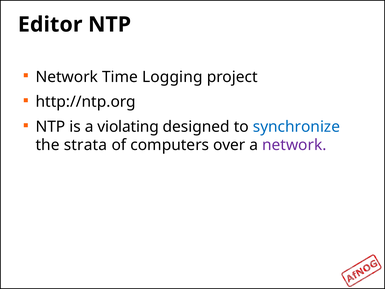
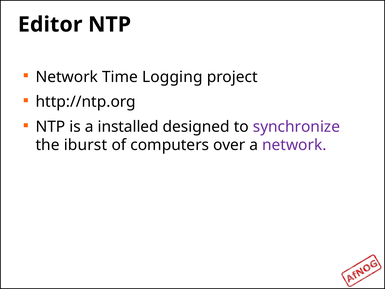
violating: violating -> installed (128, 127)
synchronize colour: blue -> purple (296, 127)
strata: strata -> iburst (85, 145)
